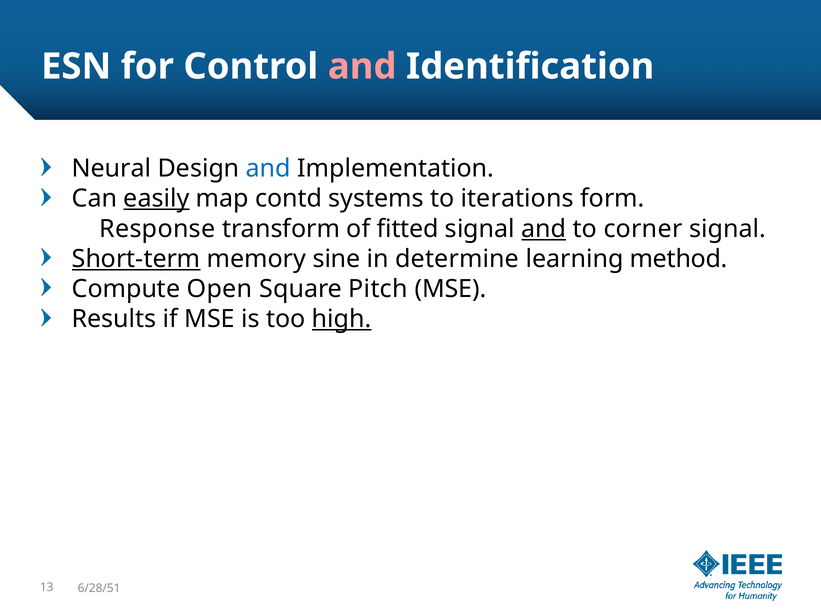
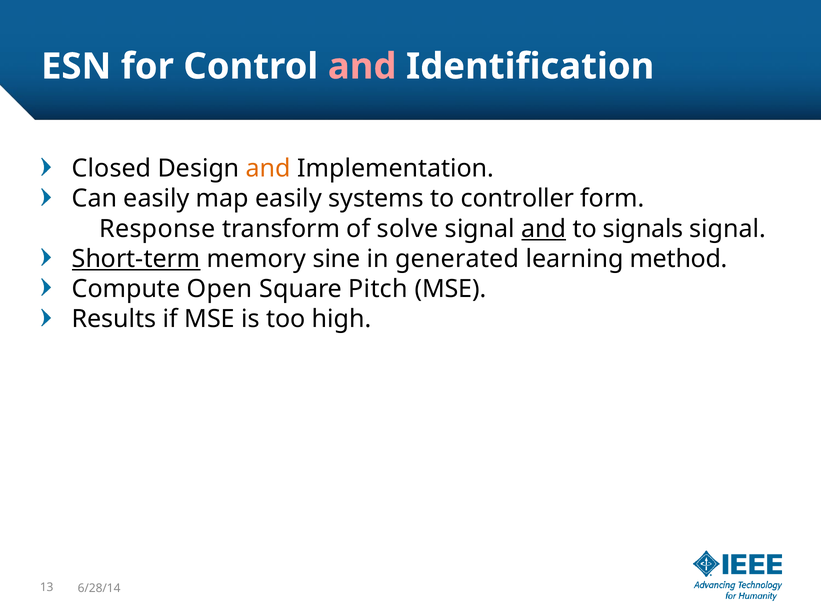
Neural: Neural -> Closed (112, 168)
and colour: blue -> orange (268, 168)
easily underline: present -> none (156, 199)
map contd: contd -> easily (288, 199)
iterations: iterations -> controller (517, 199)
fitted: fitted -> solve (408, 229)
corner: corner -> signals (643, 229)
determine: determine -> generated (457, 259)
high underline: present -> none (342, 319)
6/28/51: 6/28/51 -> 6/28/14 (99, 588)
